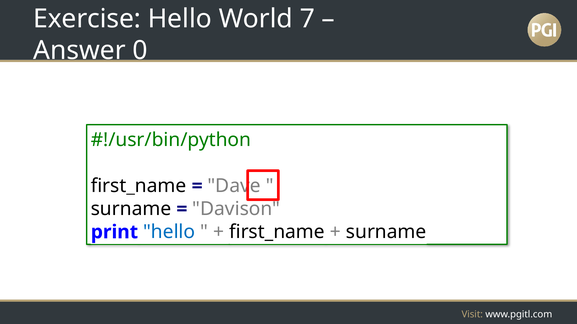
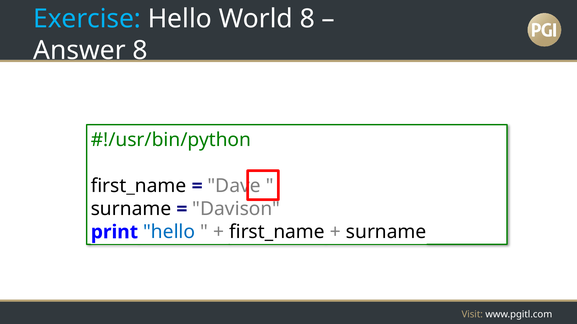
Exercise colour: white -> light blue (87, 19)
World 7: 7 -> 8 (307, 19)
Answer 0: 0 -> 8 (140, 51)
